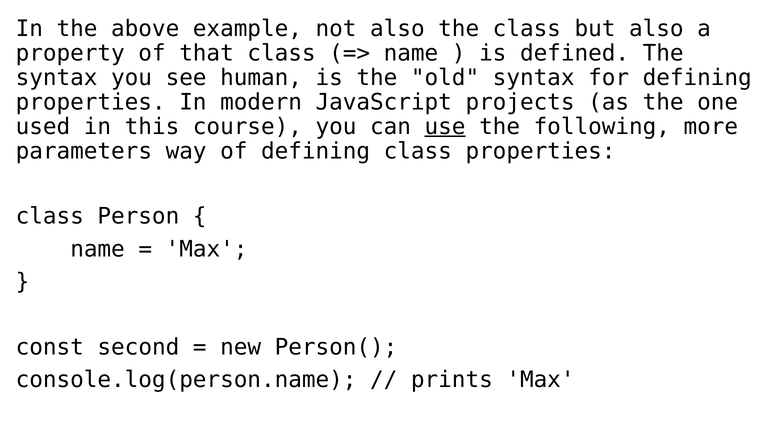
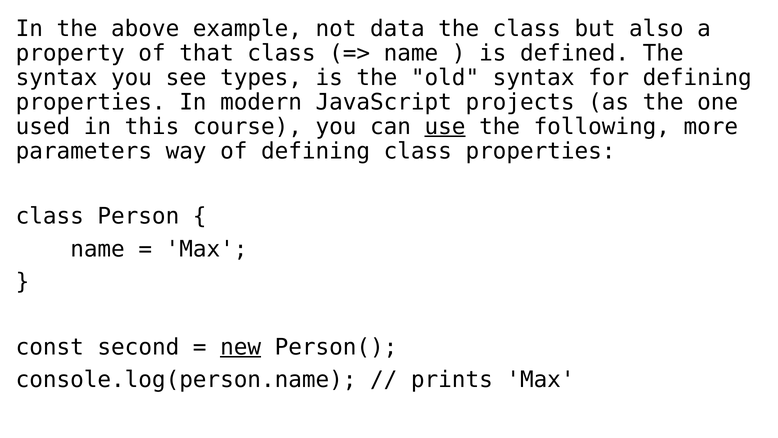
not also: also -> data (397, 29)
human: human -> types (261, 78)
new underline: none -> present (241, 347)
